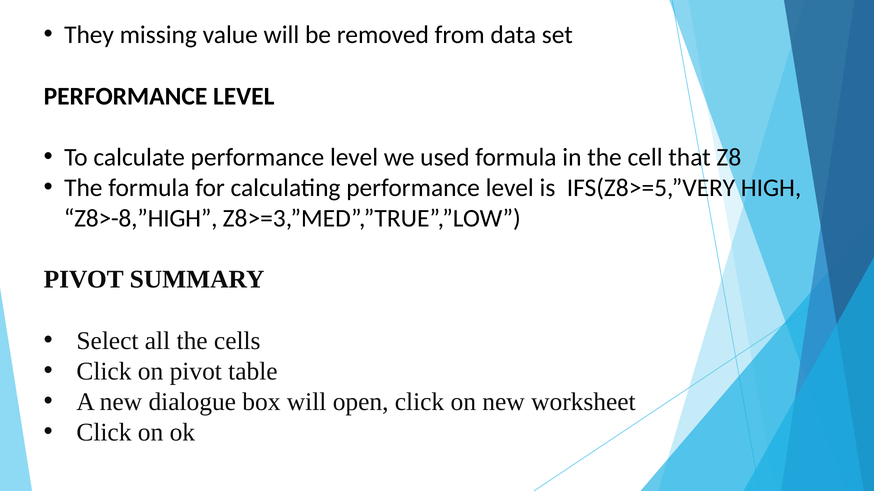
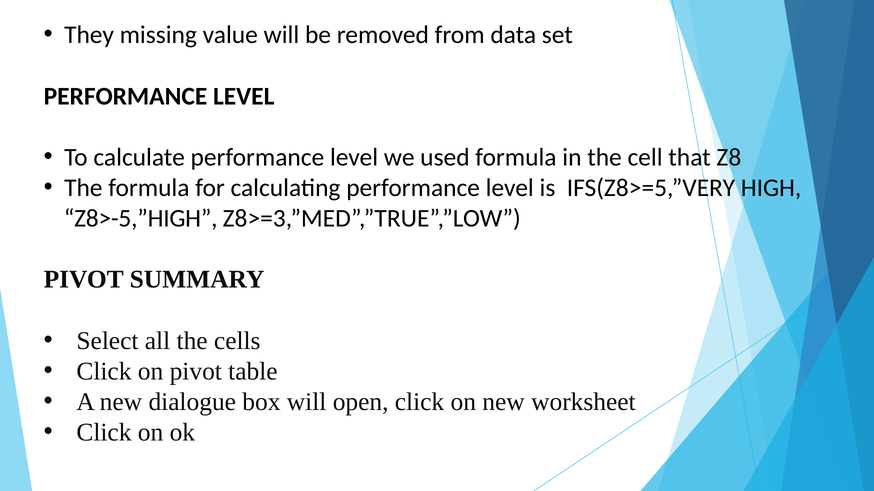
Z8>-8,”HIGH: Z8>-8,”HIGH -> Z8>-5,”HIGH (141, 219)
